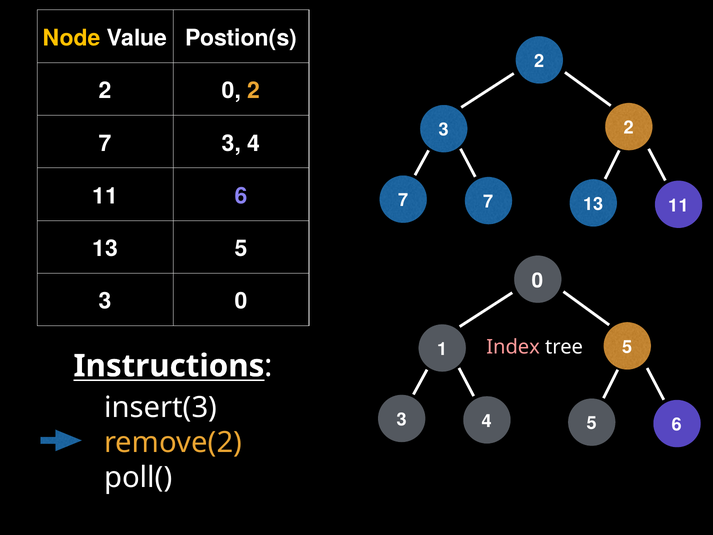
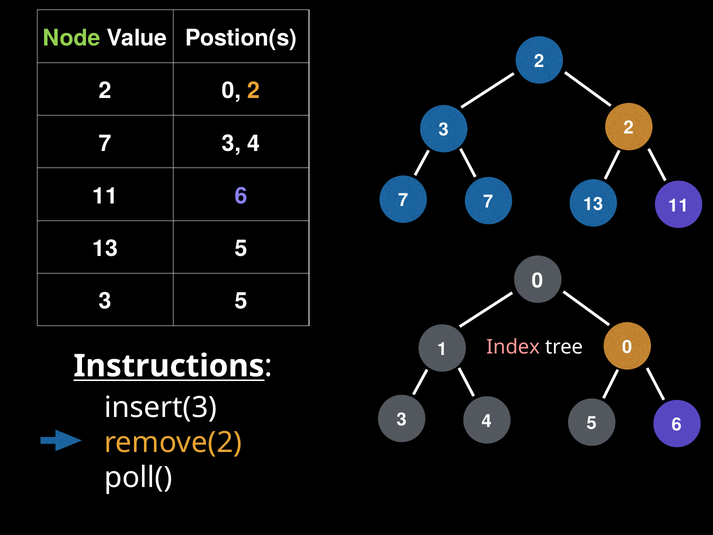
Node colour: yellow -> light green (72, 38)
0: 0 -> 5 (241, 301)
1 5: 5 -> 0 (627, 347)
